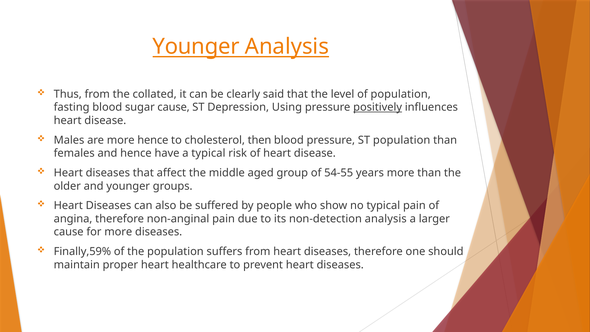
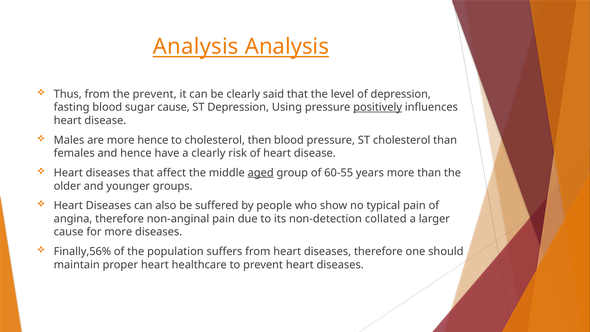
Younger: Younger -> Analysis (196, 47)
the collated: collated -> prevent (155, 94)
of population: population -> depression (401, 94)
ST population: population -> cholesterol (402, 140)
a typical: typical -> clearly (208, 153)
aged underline: none -> present (261, 173)
54-55: 54-55 -> 60-55 (339, 173)
non-detection analysis: analysis -> collated (386, 219)
Finally,59%: Finally,59% -> Finally,56% (82, 251)
